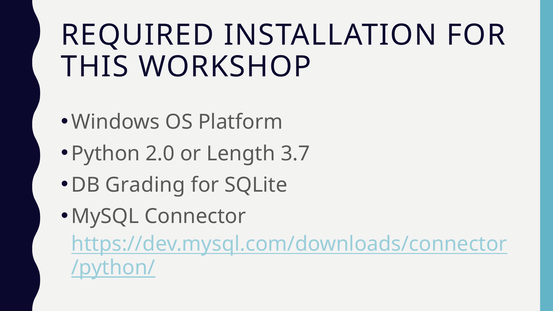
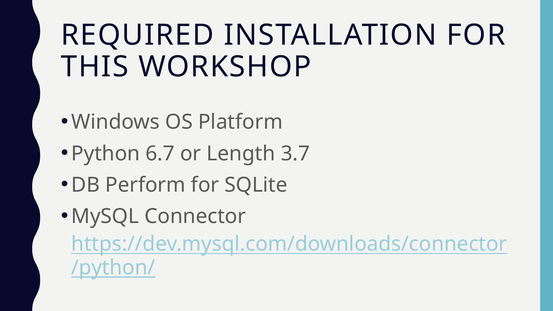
2.0: 2.0 -> 6.7 (160, 154)
Grading: Grading -> Perform (145, 185)
